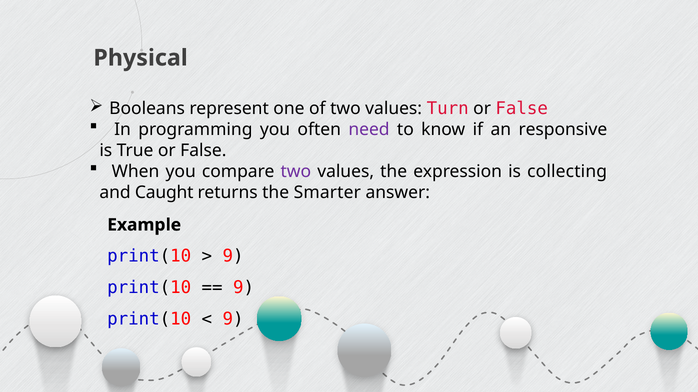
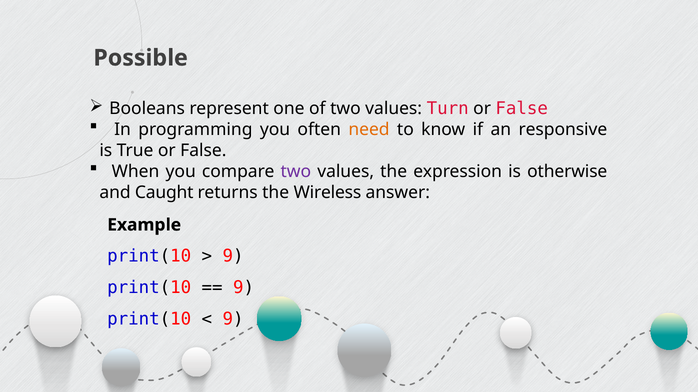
Physical: Physical -> Possible (141, 58)
need colour: purple -> orange (369, 130)
collecting: collecting -> otherwise (567, 172)
Smarter: Smarter -> Wireless (327, 193)
